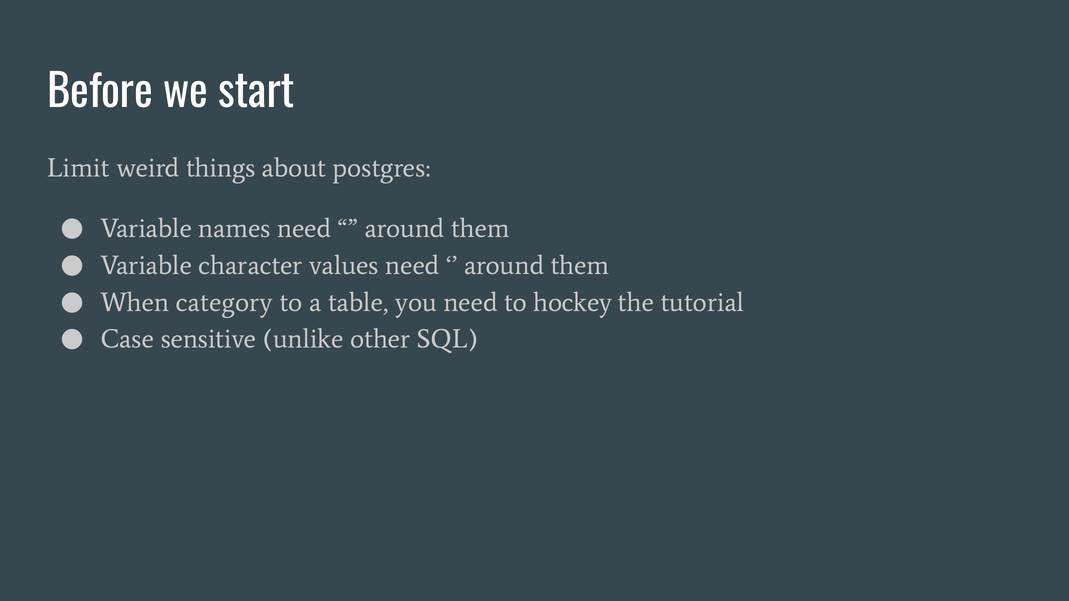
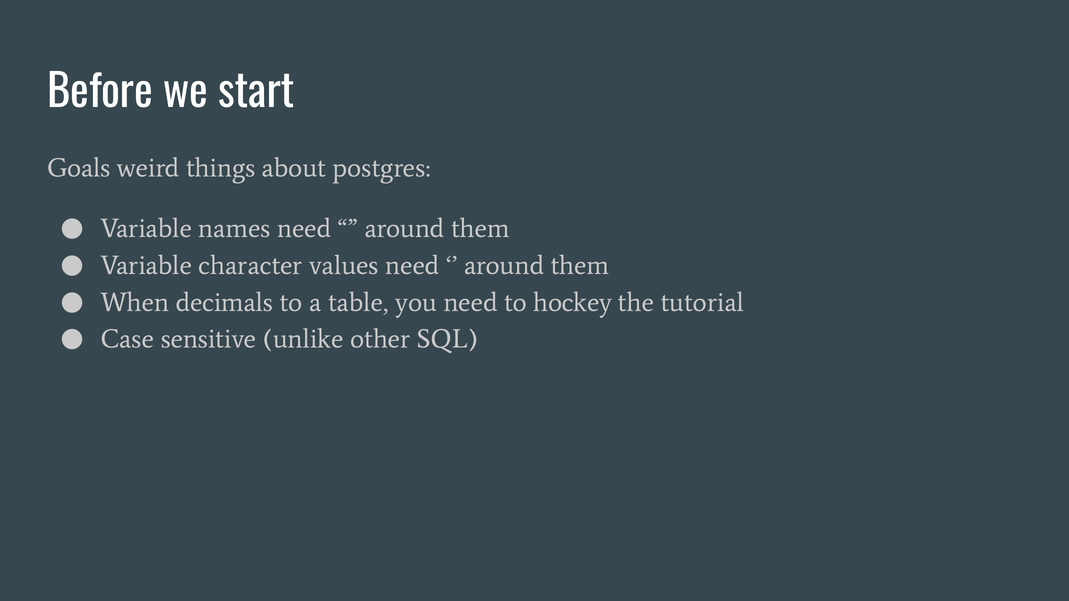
Limit: Limit -> Goals (79, 168)
category: category -> decimals (224, 302)
